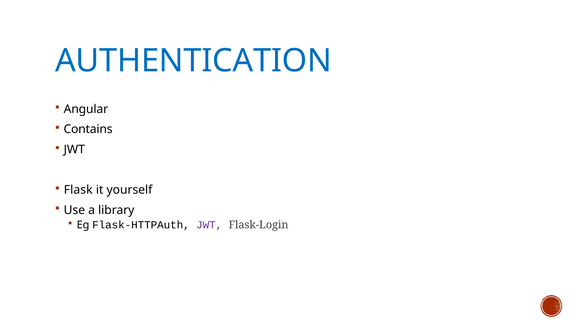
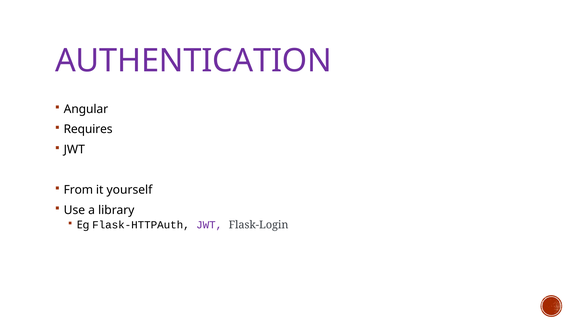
AUTHENTICATION colour: blue -> purple (193, 61)
Contains: Contains -> Requires (88, 129)
Flask: Flask -> From (78, 190)
